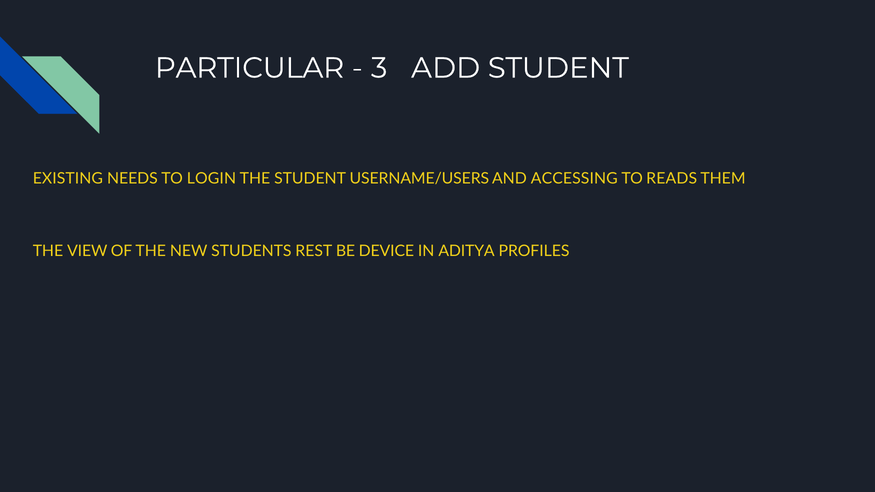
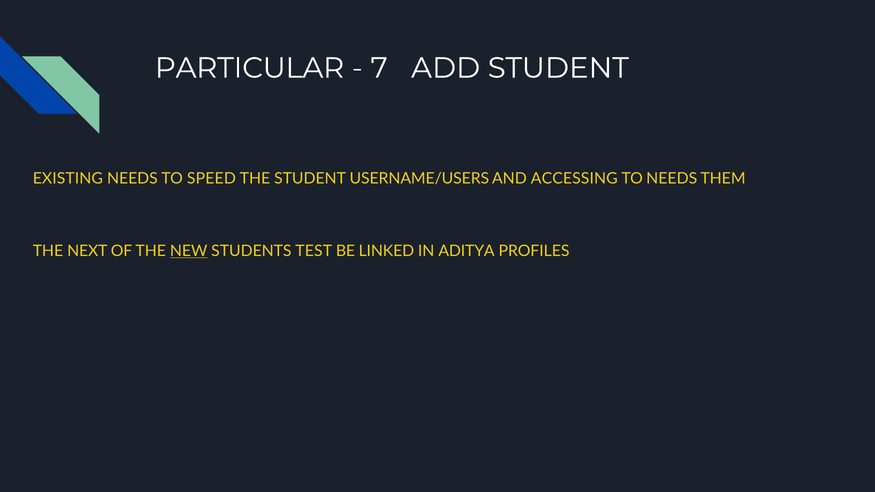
3: 3 -> 7 (379, 68)
LOGIN: LOGIN -> SPEED (211, 178)
TO READS: READS -> NEEDS (672, 178)
VIEW: VIEW -> NEXT (87, 251)
NEW underline: none -> present (189, 251)
REST: REST -> TEST (314, 251)
DEVICE: DEVICE -> LINKED (386, 251)
